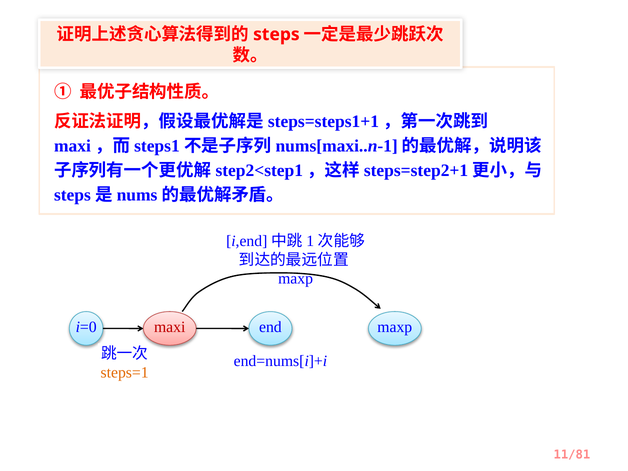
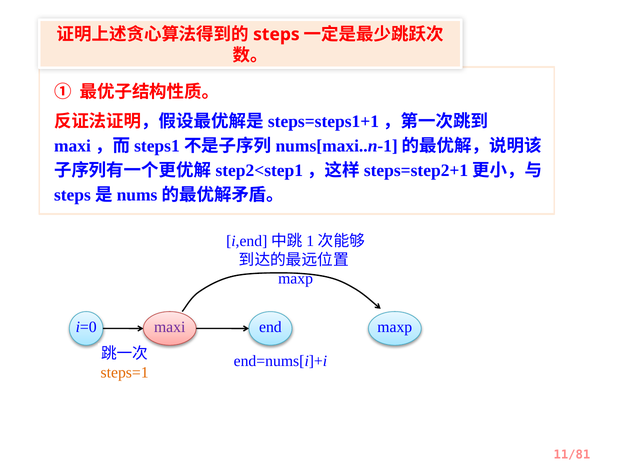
maxi colour: red -> purple (170, 327)
